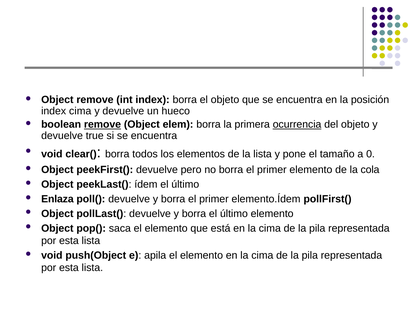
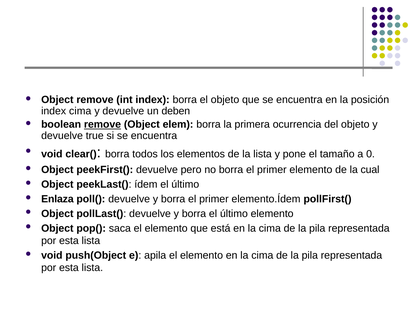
hueco: hueco -> deben (176, 111)
ocurrencia underline: present -> none (297, 124)
cola: cola -> cual (370, 170)
